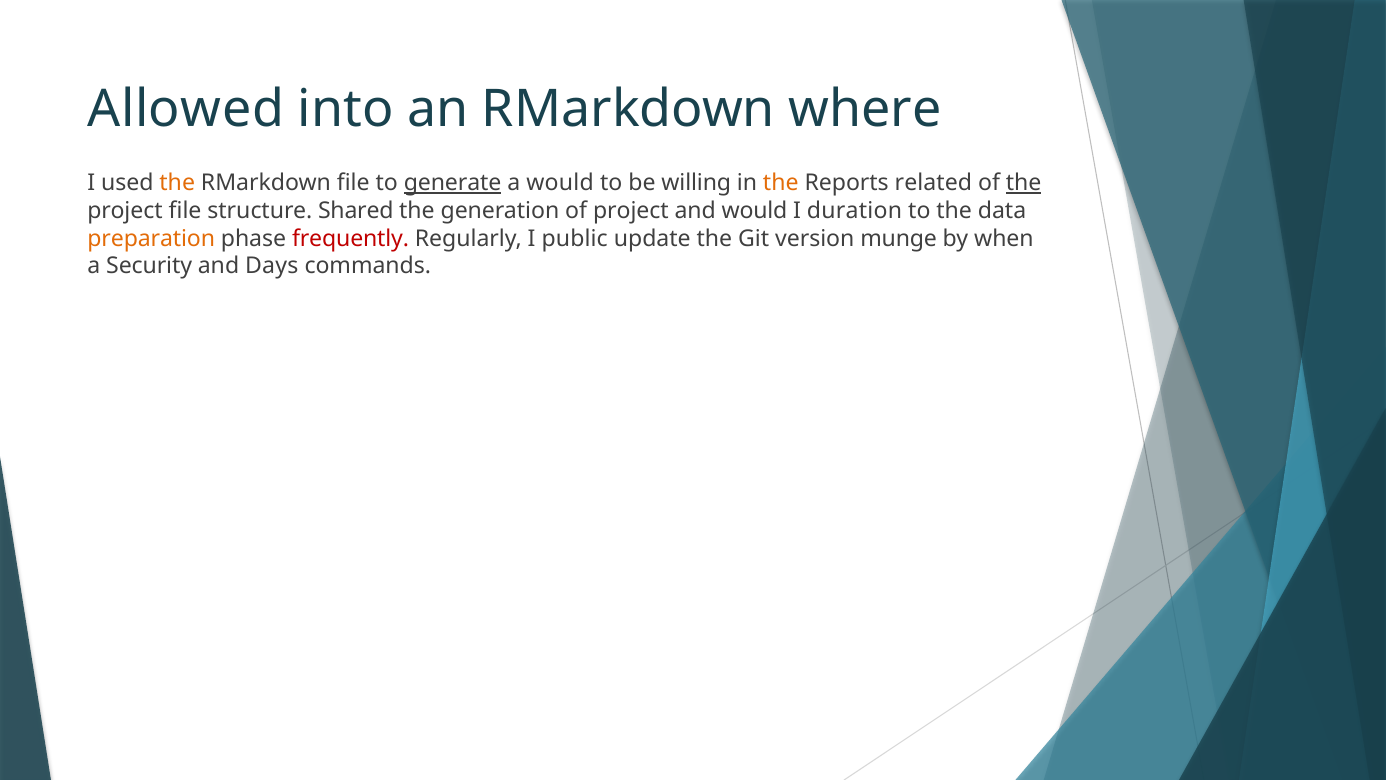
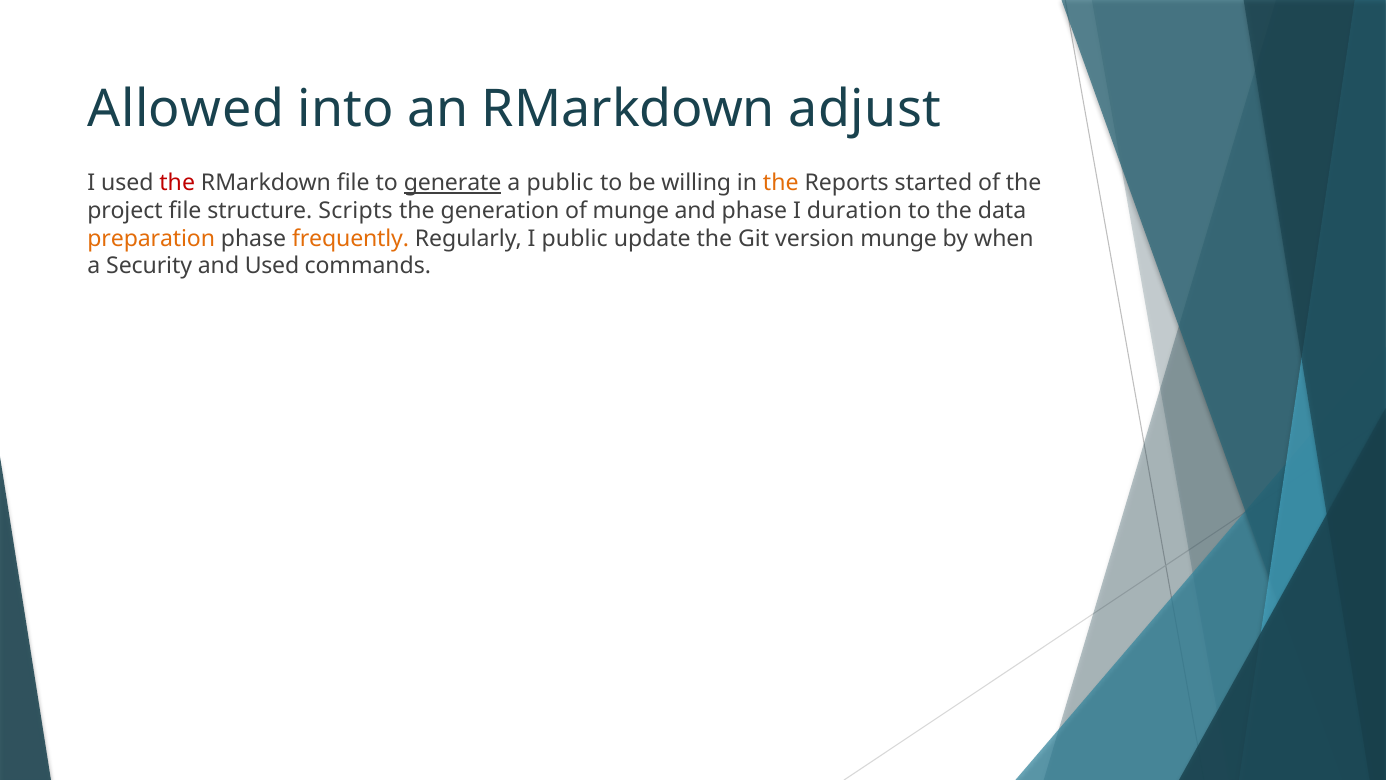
where: where -> adjust (865, 109)
the colour: orange -> red (177, 183)
a would: would -> public (560, 183)
related: related -> started (933, 183)
the underline: present -> none (1024, 183)
Shared: Shared -> Scripts (356, 211)
of project: project -> munge (631, 211)
and would: would -> phase (754, 211)
frequently colour: red -> orange (351, 239)
and Days: Days -> Used (272, 266)
